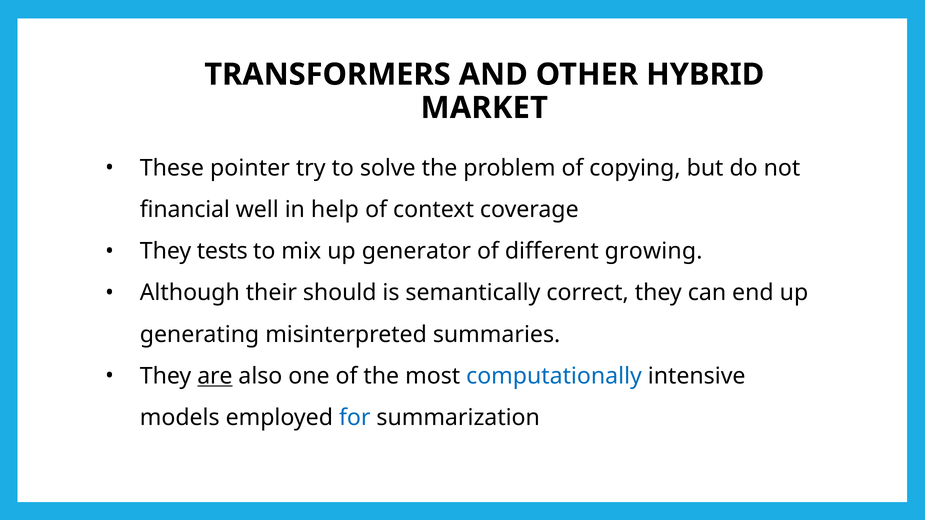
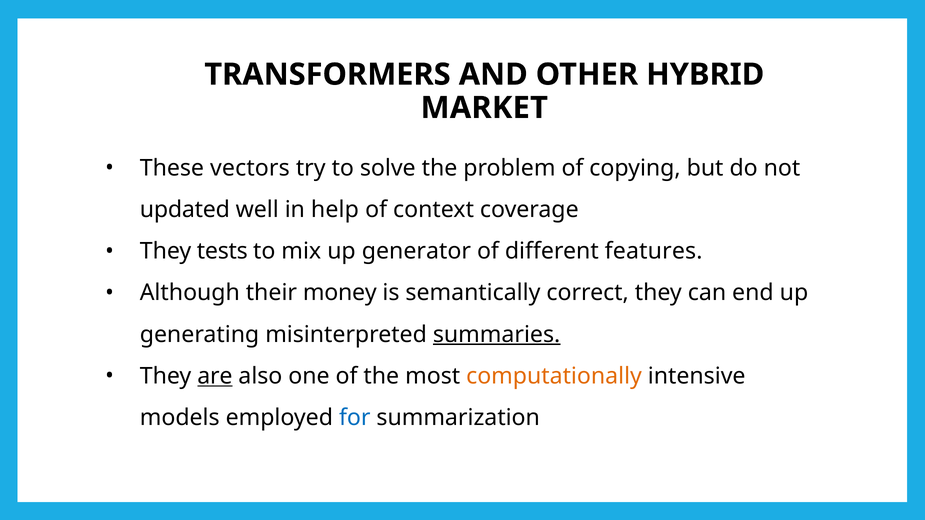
pointer: pointer -> vectors (250, 168)
financial: financial -> updated (185, 210)
growing: growing -> features (654, 251)
should: should -> money (340, 293)
summaries underline: none -> present (497, 335)
computationally colour: blue -> orange (554, 376)
